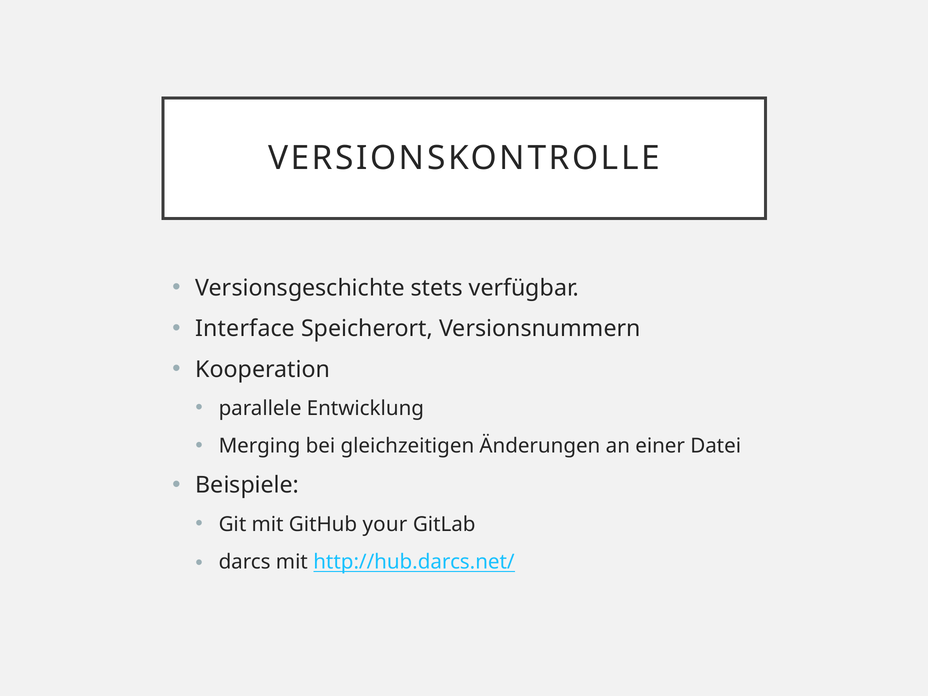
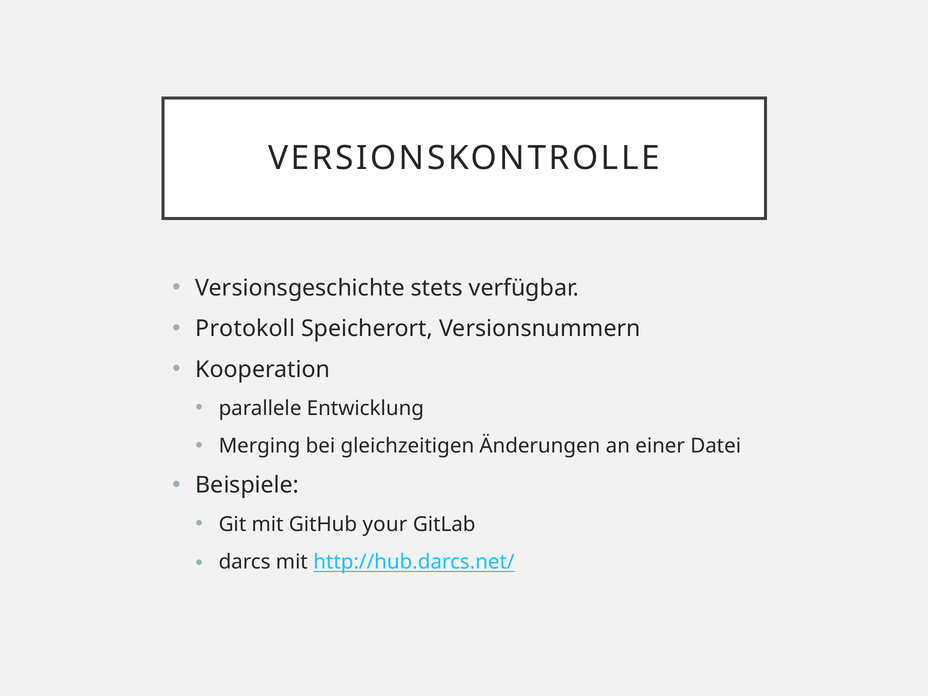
Interface: Interface -> Protokoll (245, 329)
